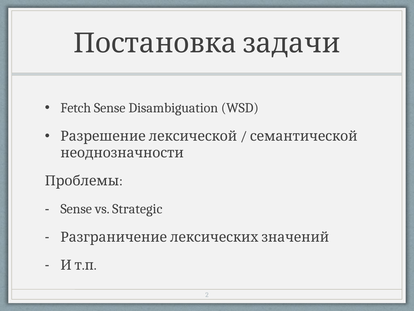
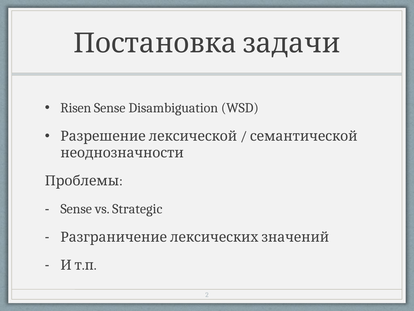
Fetch: Fetch -> Risen (76, 108)
